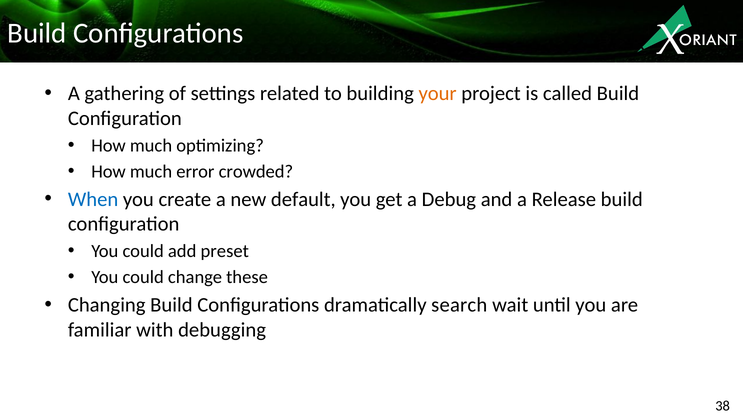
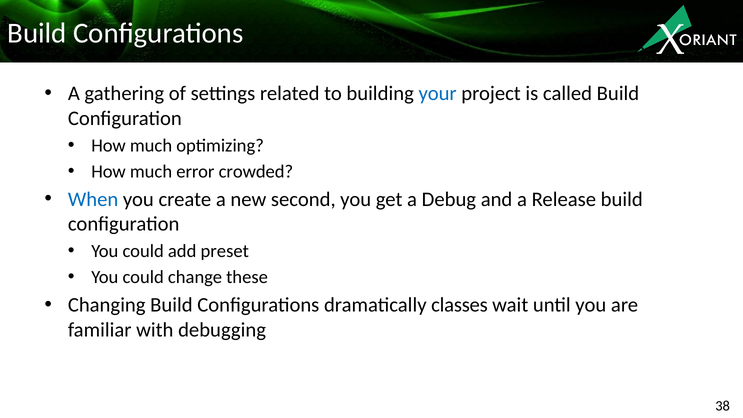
your colour: orange -> blue (438, 93)
default: default -> second (303, 199)
search: search -> classes (459, 305)
